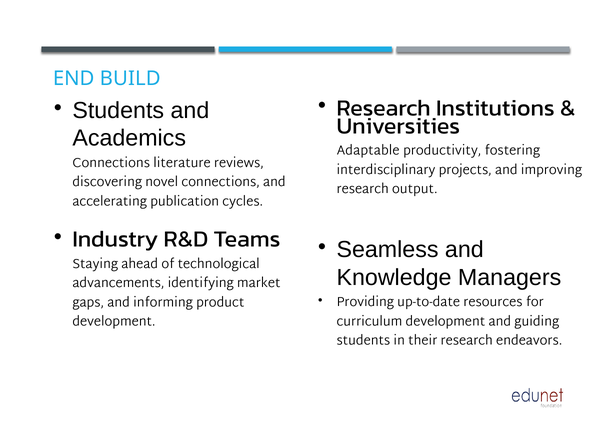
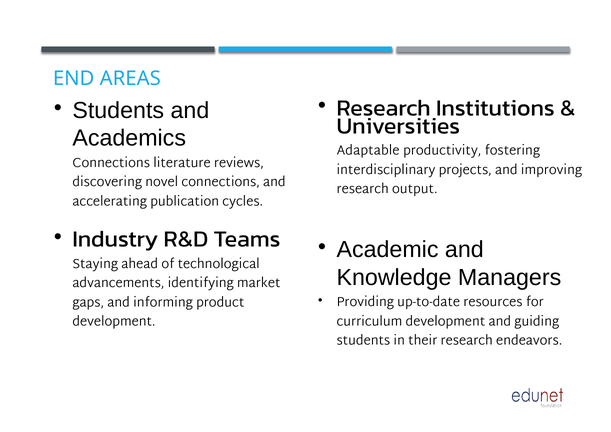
BUILD: BUILD -> AREAS (130, 78)
Seamless: Seamless -> Academic (388, 249)
